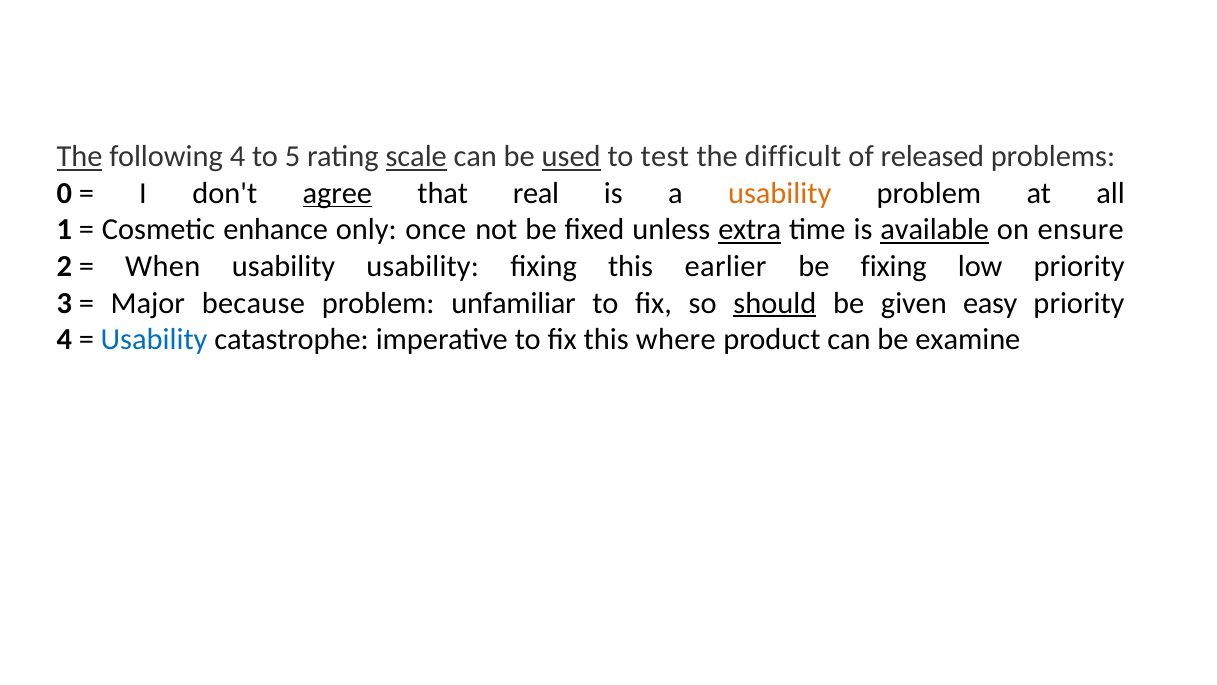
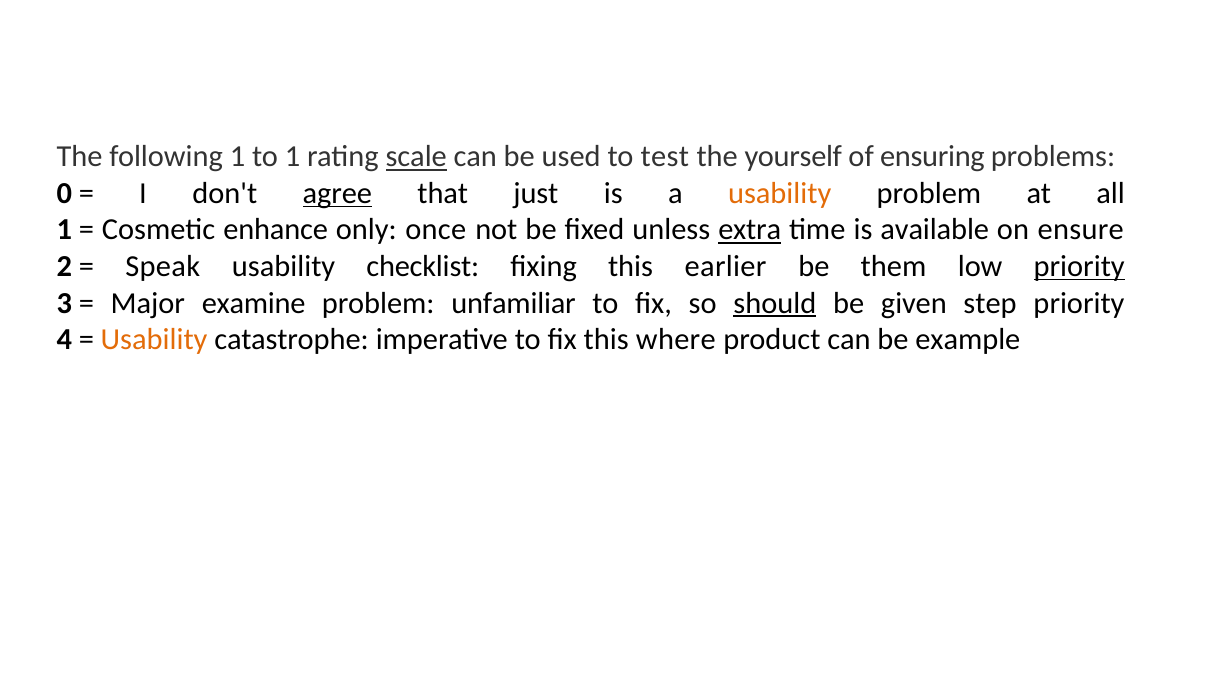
The underline: present -> none (79, 157)
following 4: 4 -> 1 (238, 157)
to 5: 5 -> 1 (293, 157)
used underline: present -> none (571, 157)
difficult: difficult -> yourself (793, 157)
released: released -> ensuring (932, 157)
real: real -> just (536, 193)
available underline: present -> none (935, 230)
When: When -> Speak (163, 266)
usability usability: usability -> checklist (423, 266)
be fixing: fixing -> them (894, 266)
priority underline: none -> present (1079, 266)
because: because -> examine (254, 303)
easy: easy -> step (990, 303)
Usability colour: blue -> orange (154, 339)
examine: examine -> example (968, 339)
